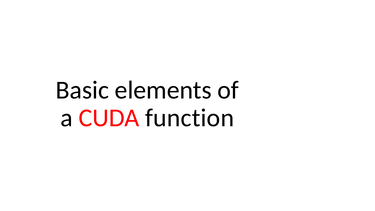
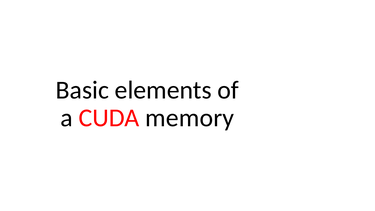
function: function -> memory (190, 118)
